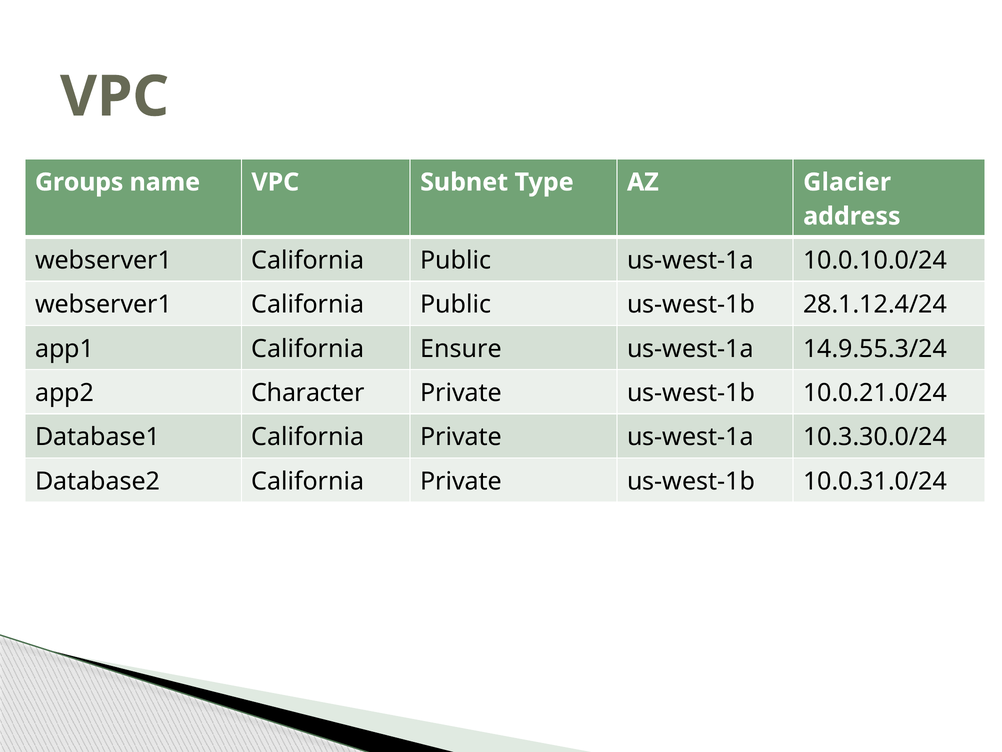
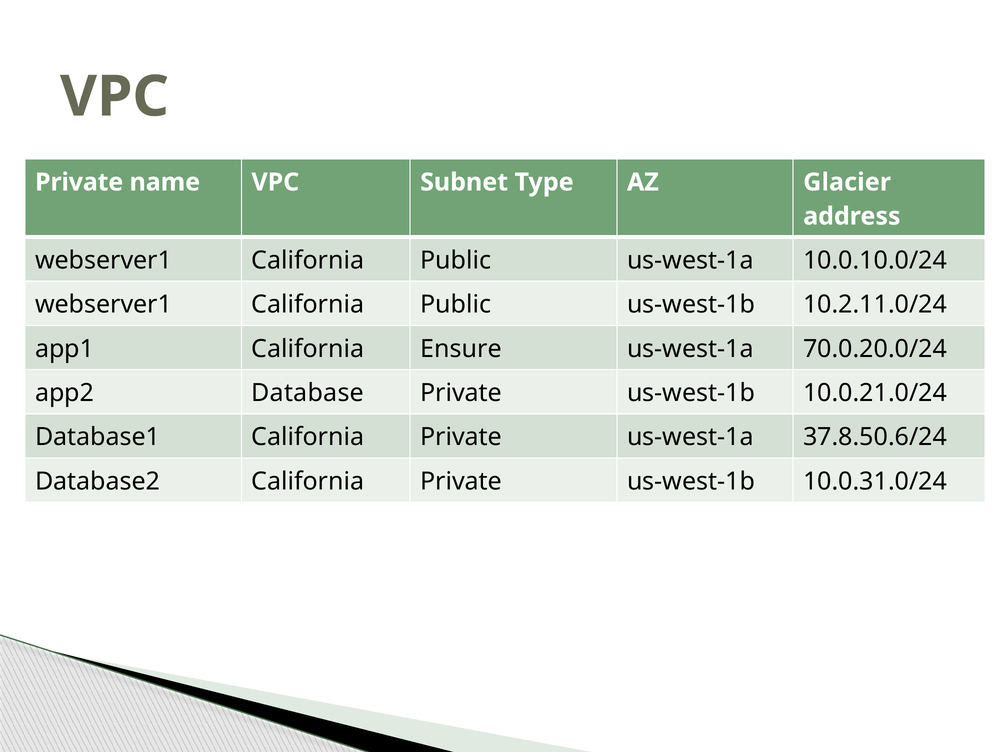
Groups: Groups -> Private (79, 182)
28.1.12.4/24: 28.1.12.4/24 -> 10.2.11.0/24 (875, 304)
14.9.55.3/24: 14.9.55.3/24 -> 70.0.20.0/24 (875, 349)
Character: Character -> Database (308, 393)
10.3.30.0/24: 10.3.30.0/24 -> 37.8.50.6/24 (875, 437)
